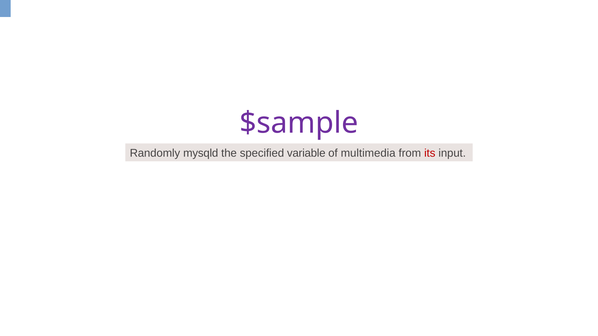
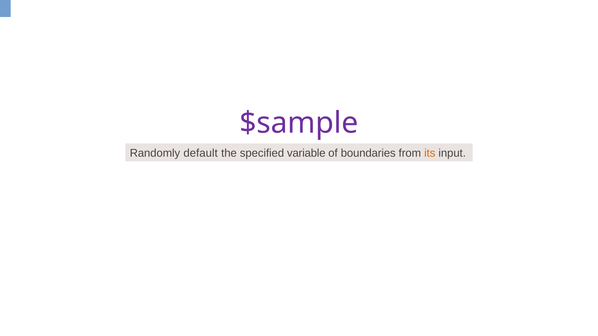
mysqld: mysqld -> default (201, 153)
multimedia: multimedia -> boundaries (368, 153)
its colour: red -> orange (430, 153)
